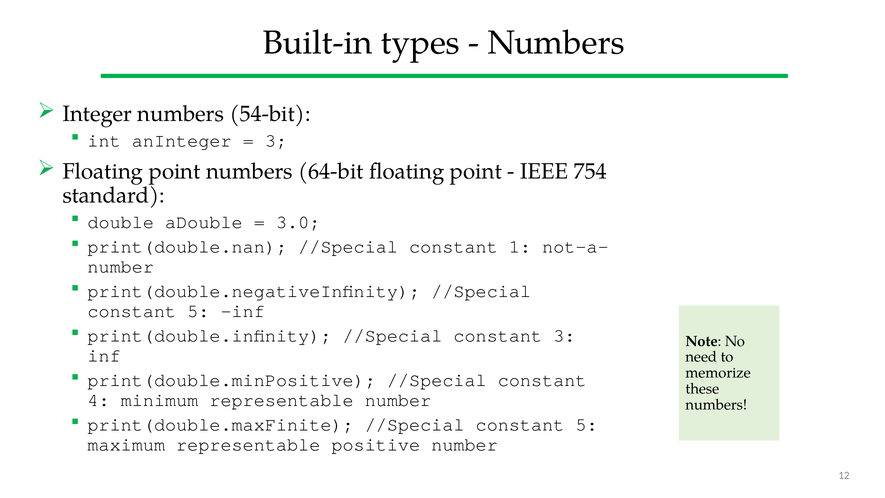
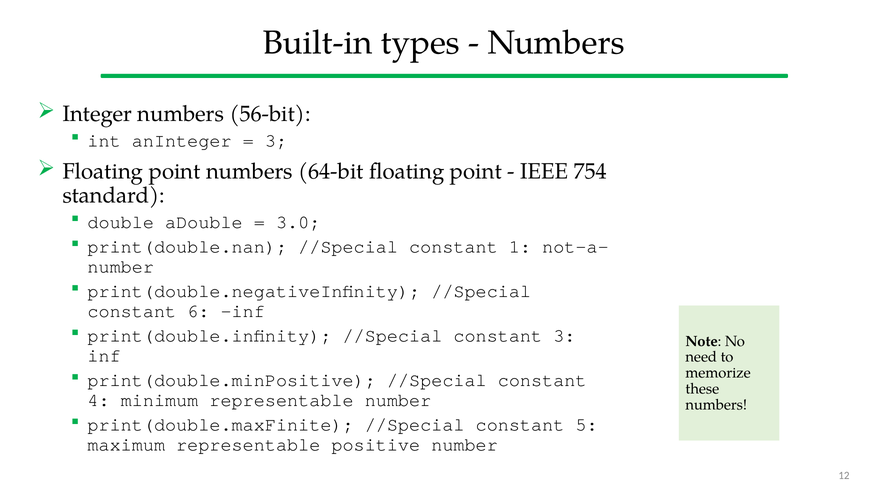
54-bit: 54-bit -> 56-bit (270, 114)
5: 5 -> 6 (198, 311)
